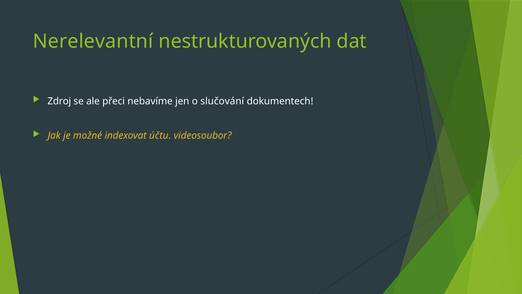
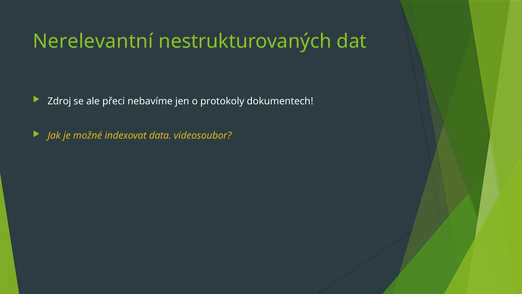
slučování: slučování -> protokoly (222, 101)
účtu: účtu -> data (160, 135)
